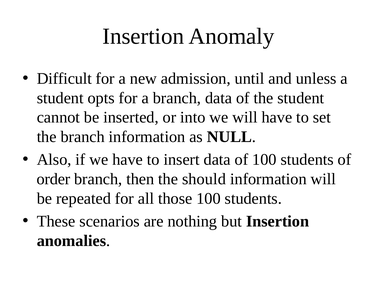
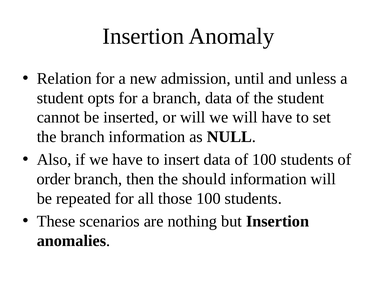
Difficult: Difficult -> Relation (64, 79)
or into: into -> will (193, 118)
